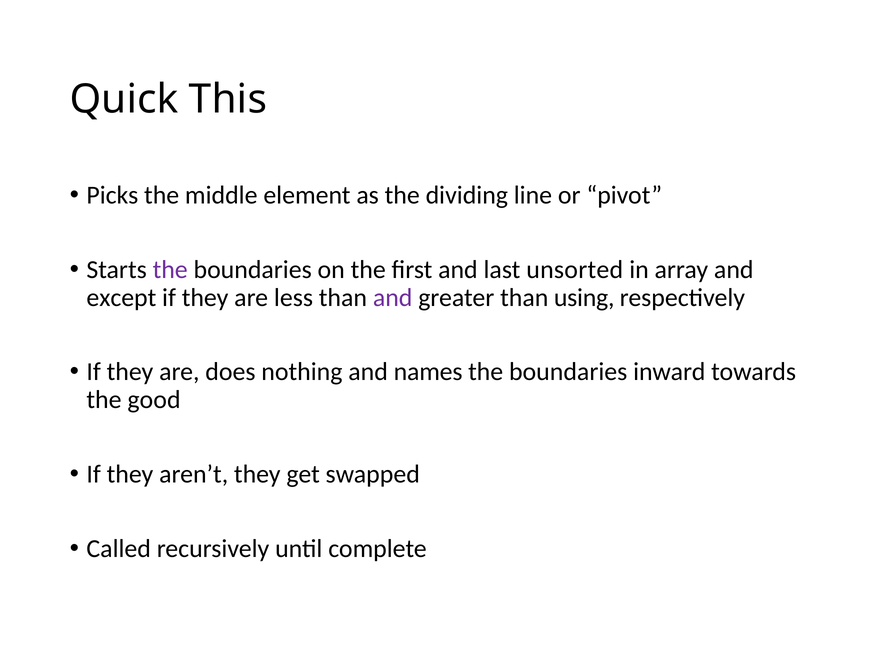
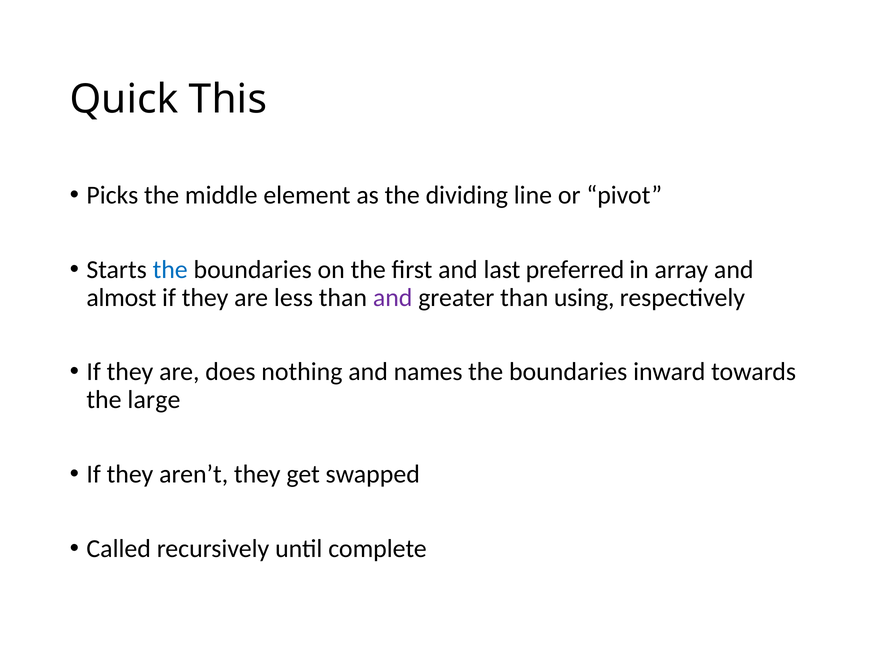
the colour: purple -> blue (170, 270)
unsorted: unsorted -> preferred (575, 270)
except: except -> almost (121, 298)
good: good -> large (154, 400)
